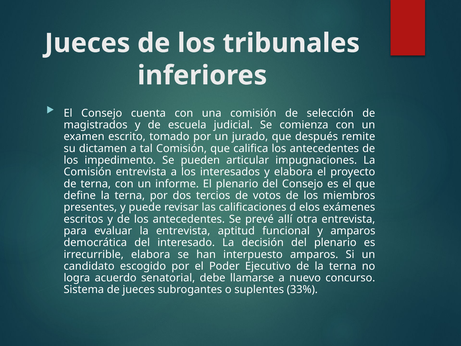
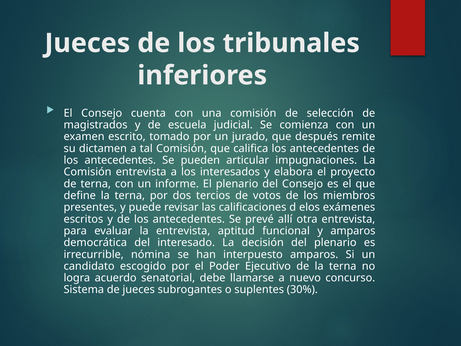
impedimento: impedimento -> antecedentes (120, 160)
irrecurrible elabora: elabora -> nómina (151, 254)
33%: 33% -> 30% (302, 290)
